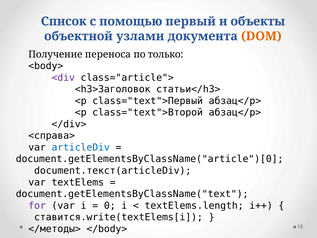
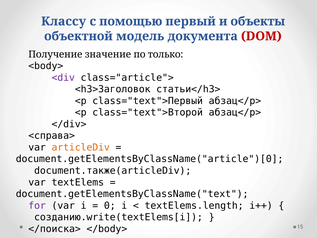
Список: Список -> Классу (64, 21)
узлами: узлами -> модель (140, 36)
DOM colour: orange -> red (261, 36)
переноса: переноса -> значение (108, 54)
articleDiv colour: blue -> orange (81, 147)
document.текст(articleDiv: document.текст(articleDiv -> document.также(articleDiv (113, 170)
ставится.write(textElems[i: ставится.write(textElems[i -> созданию.write(textElems[i (118, 217)
</методы>: </методы> -> </поиска> (55, 229)
